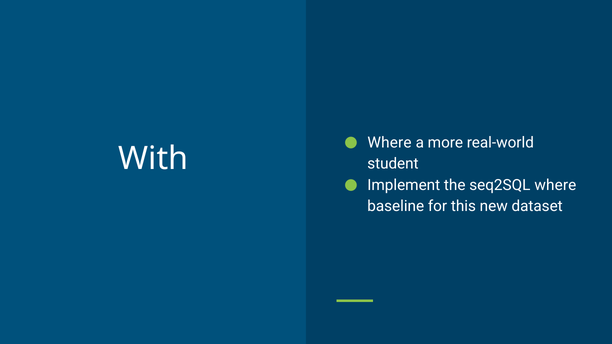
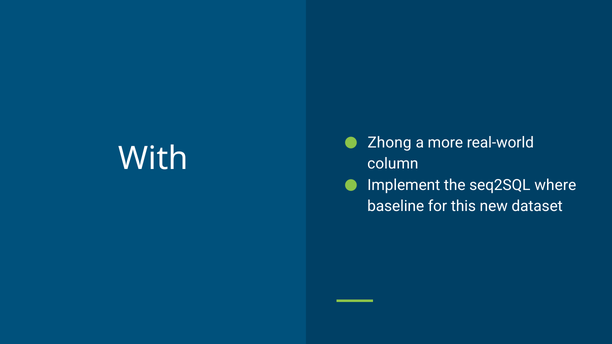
Where: Where -> Zhong (389, 143)
student: student -> column (393, 164)
